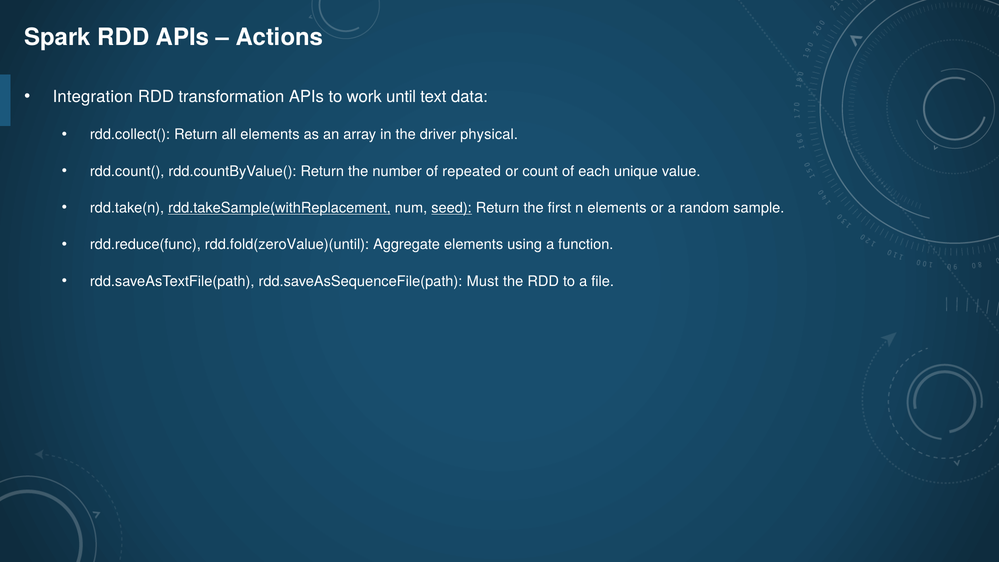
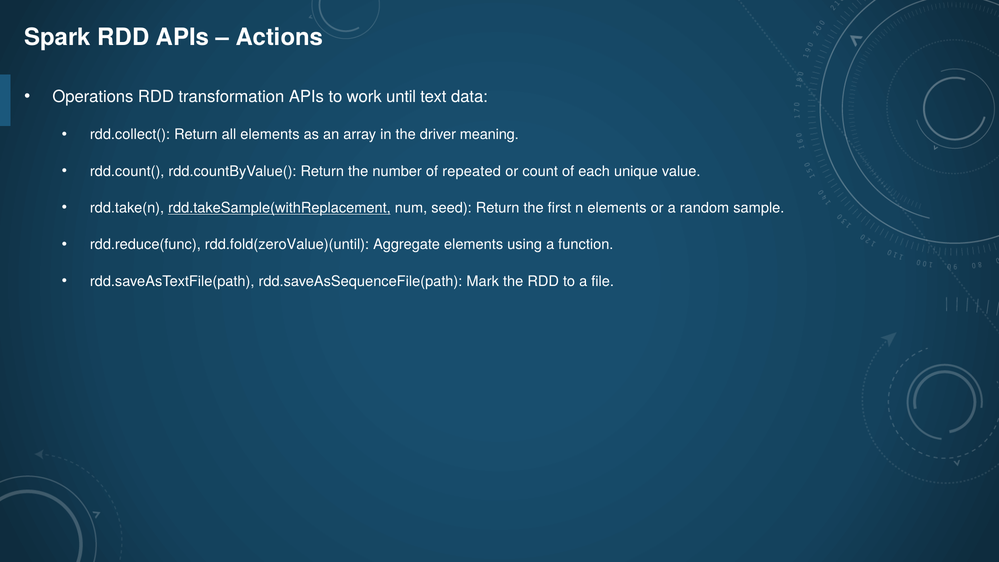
Integration: Integration -> Operations (93, 97)
physical: physical -> meaning (489, 135)
seed underline: present -> none (452, 208)
Must: Must -> Mark (483, 281)
